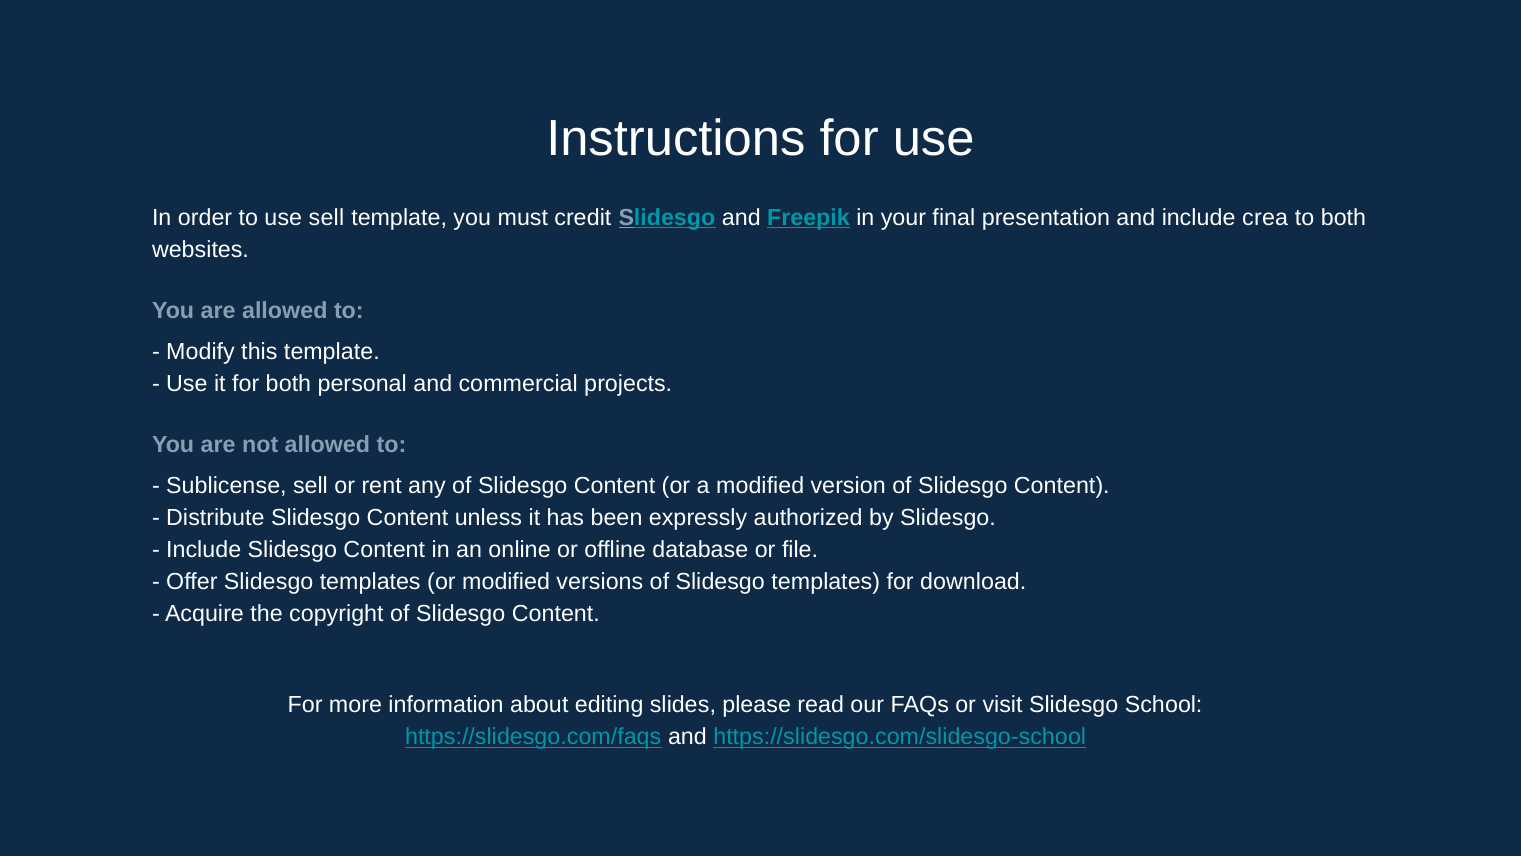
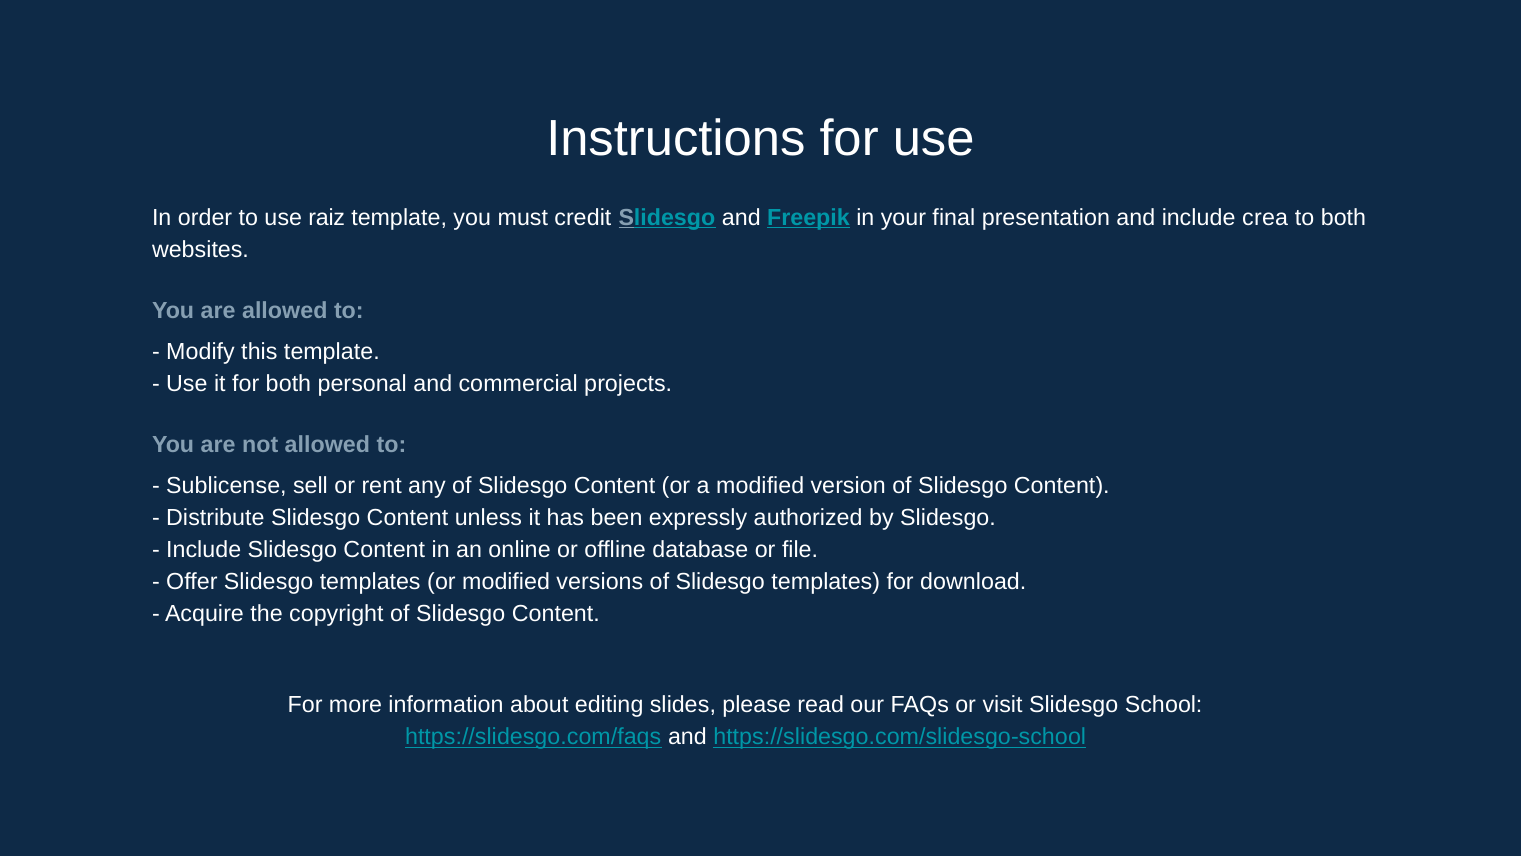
use sell: sell -> raiz (327, 217)
